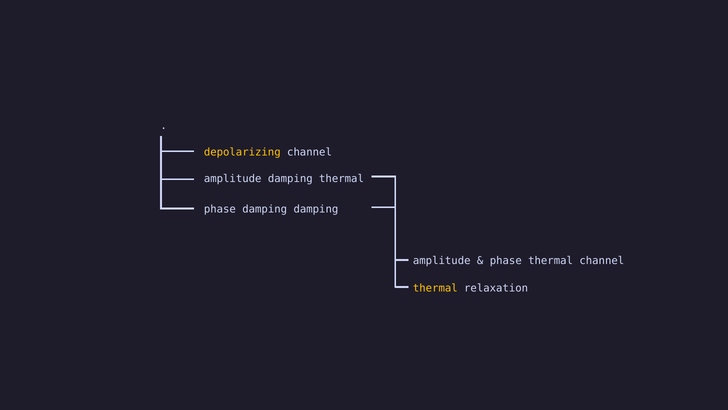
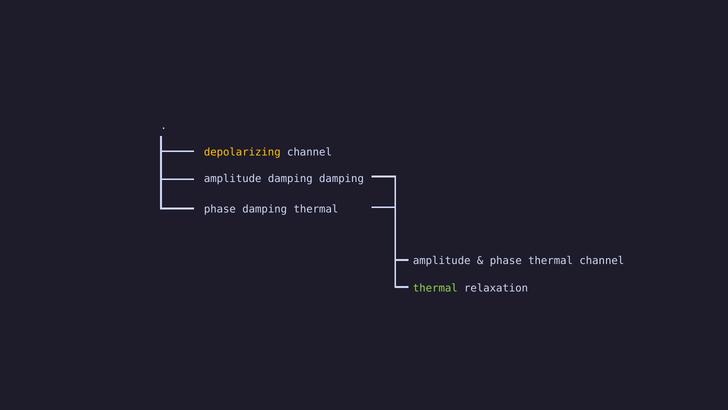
damping thermal: thermal -> damping (341, 178)
damping damping: damping -> thermal (316, 209)
thermal colour: yellow -> light green (435, 288)
